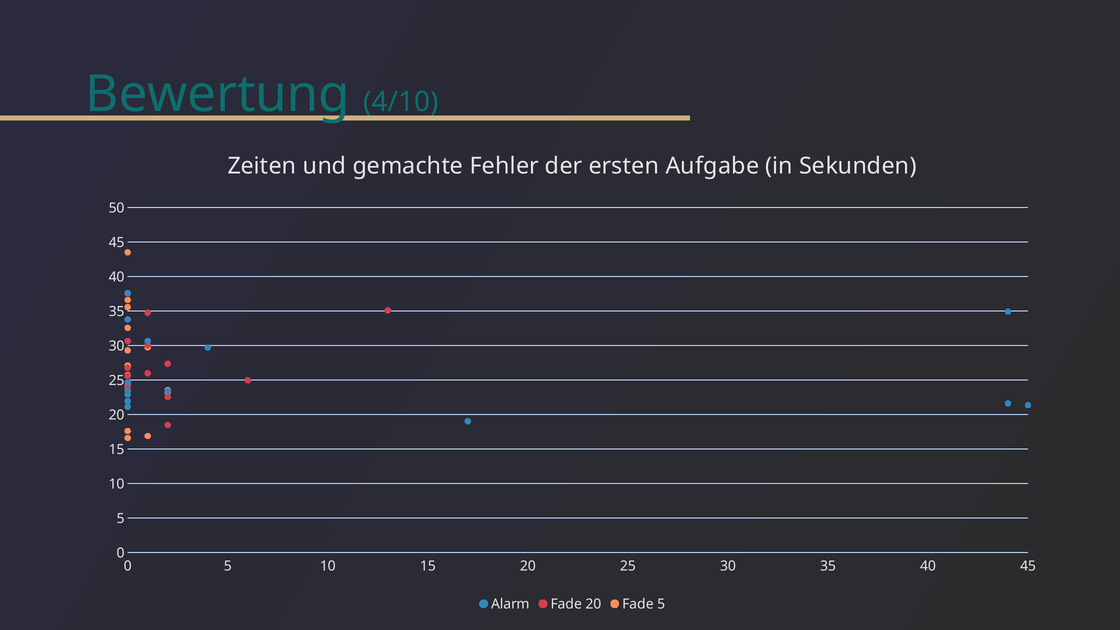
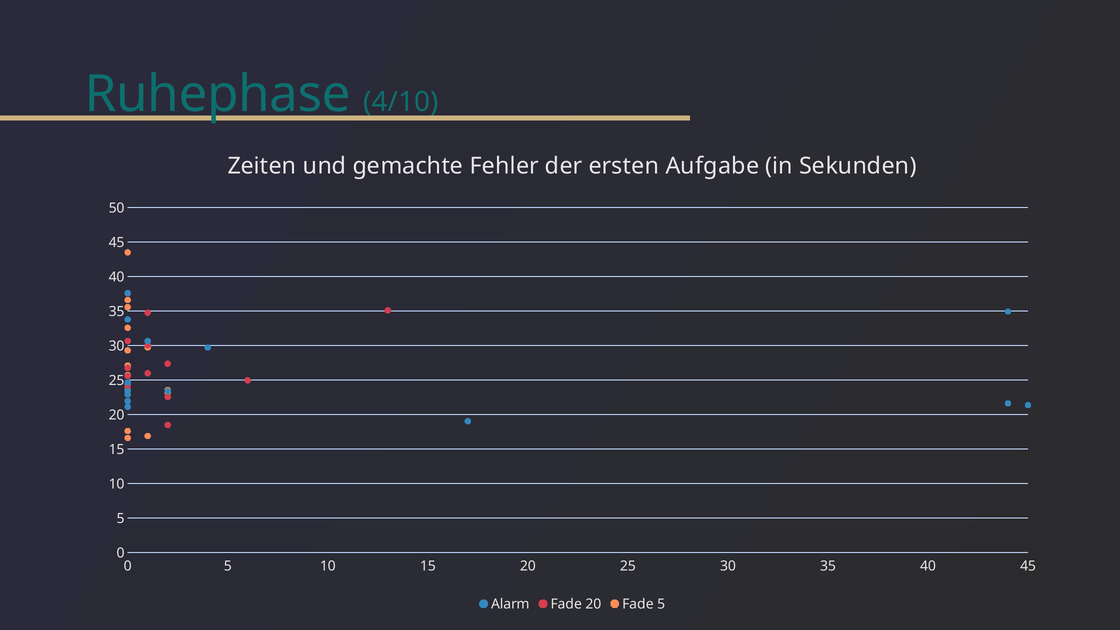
Bewertung: Bewertung -> Ruhephase (218, 94)
